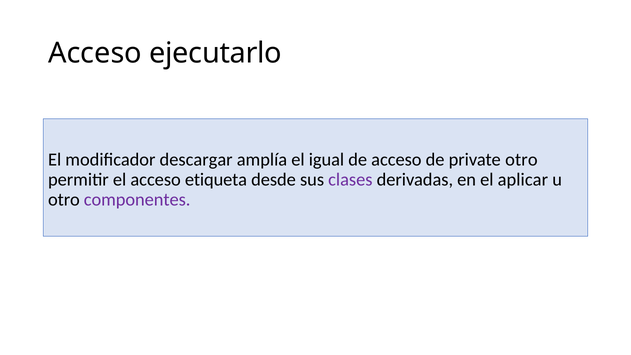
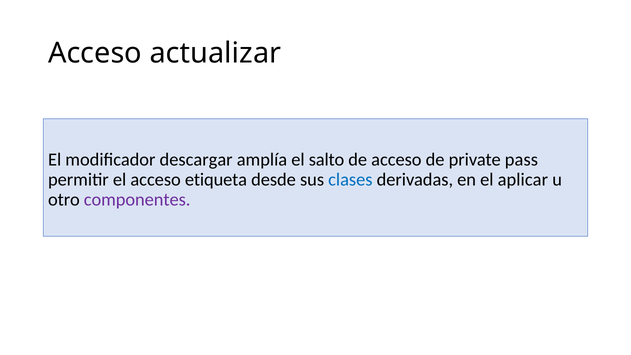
ejecutarlo: ejecutarlo -> actualizar (215, 53)
igual: igual -> salto (327, 160)
private otro: otro -> pass (521, 160)
clases colour: purple -> blue (350, 180)
